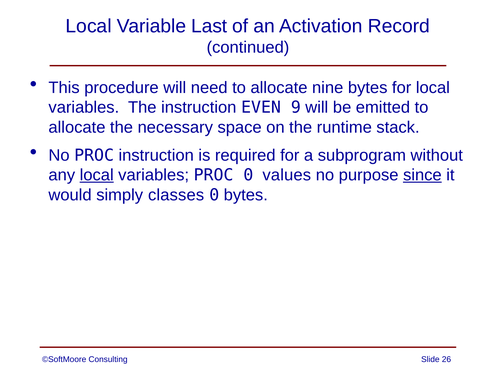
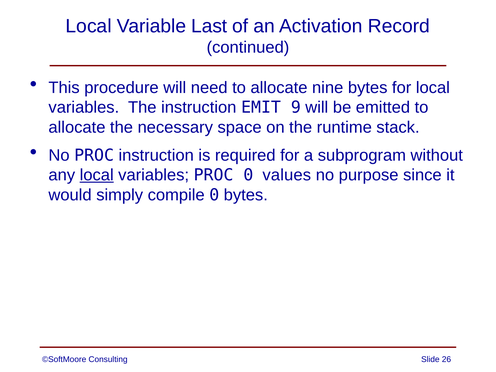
EVEN: EVEN -> EMIT (261, 107)
since underline: present -> none (422, 175)
classes: classes -> compile (176, 195)
